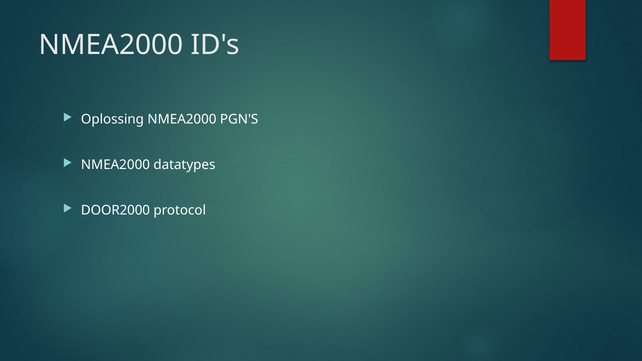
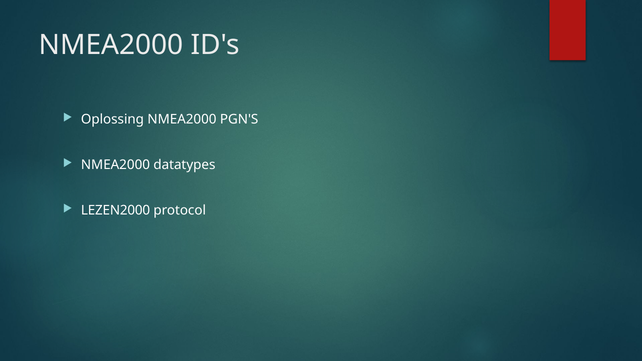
DOOR2000: DOOR2000 -> LEZEN2000 (116, 211)
